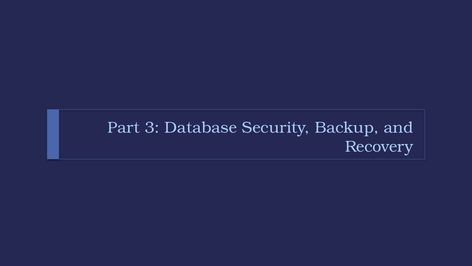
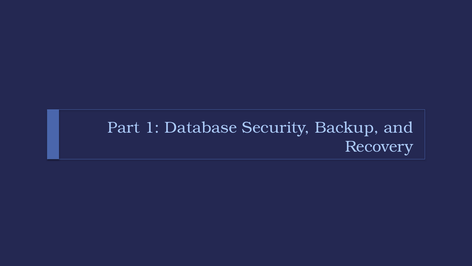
3: 3 -> 1 (152, 127)
